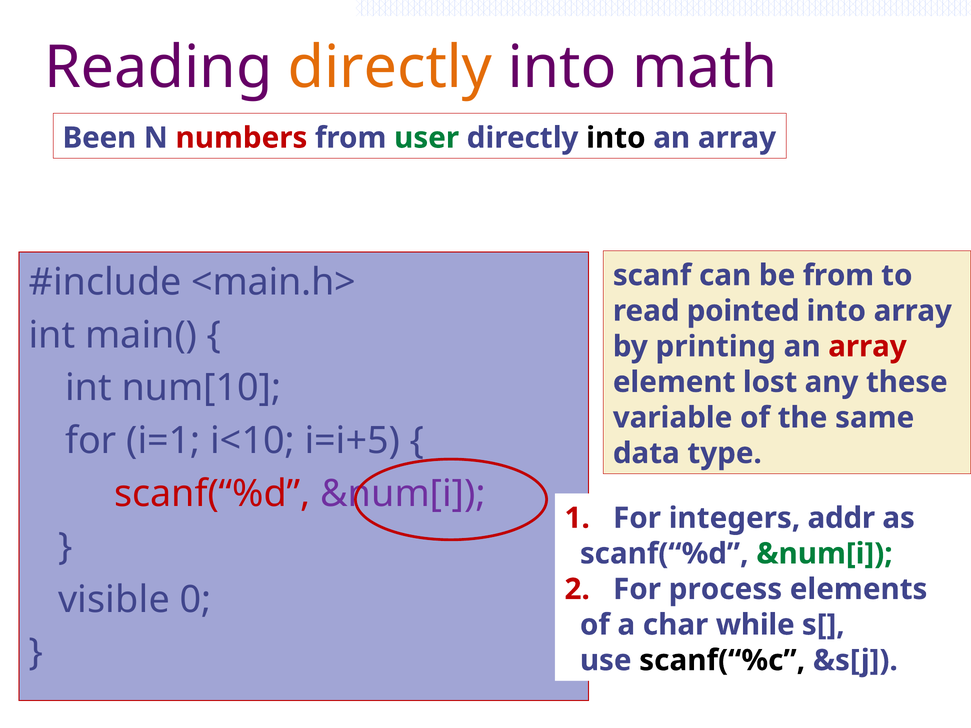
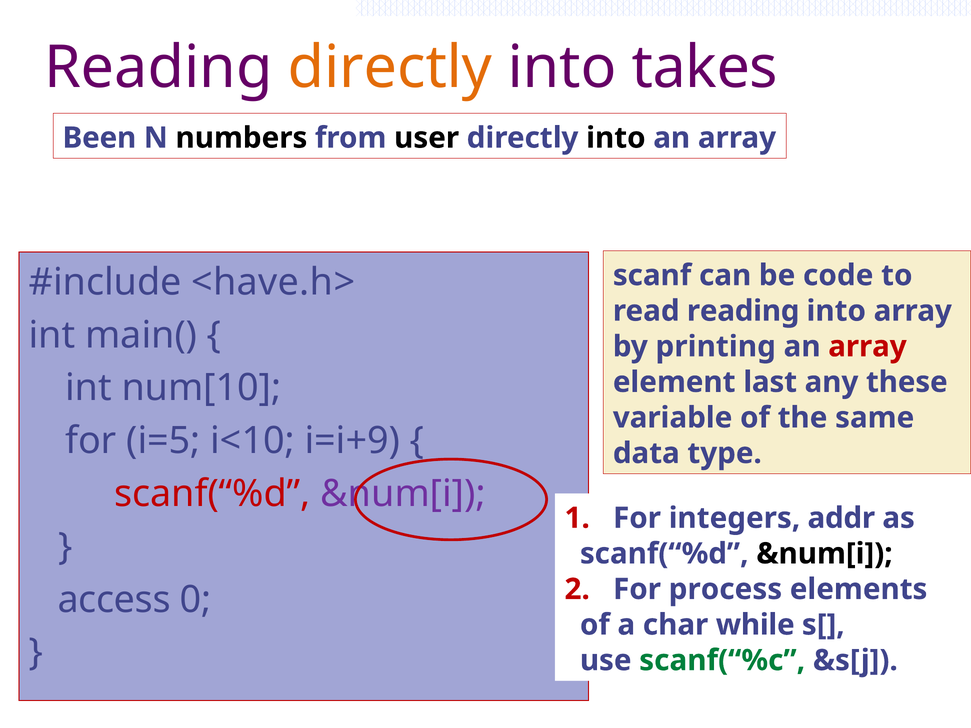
math: math -> takes (705, 68)
numbers colour: red -> black (241, 138)
user colour: green -> black (427, 138)
be from: from -> code (838, 275)
<main.h>: <main.h> -> <have.h> (273, 282)
read pointed: pointed -> reading (743, 311)
lost: lost -> last (770, 382)
i=1: i=1 -> i=5 (163, 441)
i=i+5: i=i+5 -> i=i+9 (352, 441)
&num[i colour: green -> black (824, 554)
visible: visible -> access (114, 600)
scanf(“%c colour: black -> green (722, 661)
